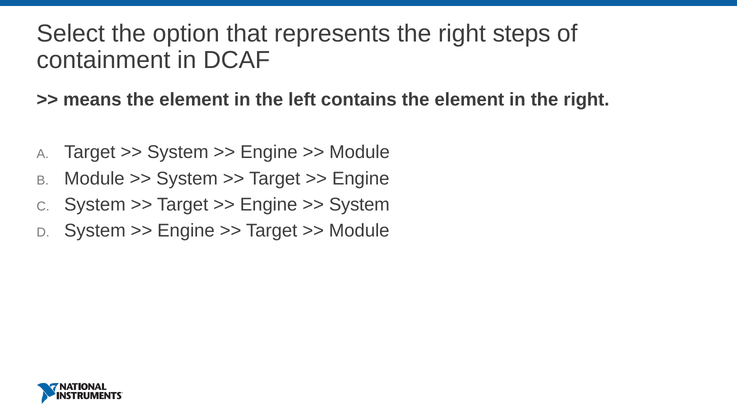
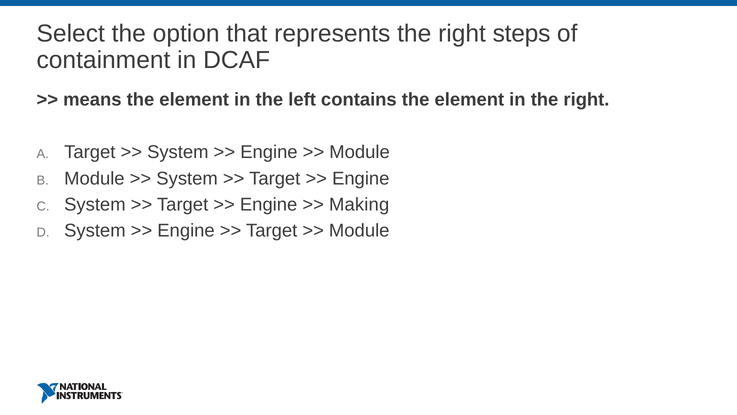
System: System -> Making (359, 204)
